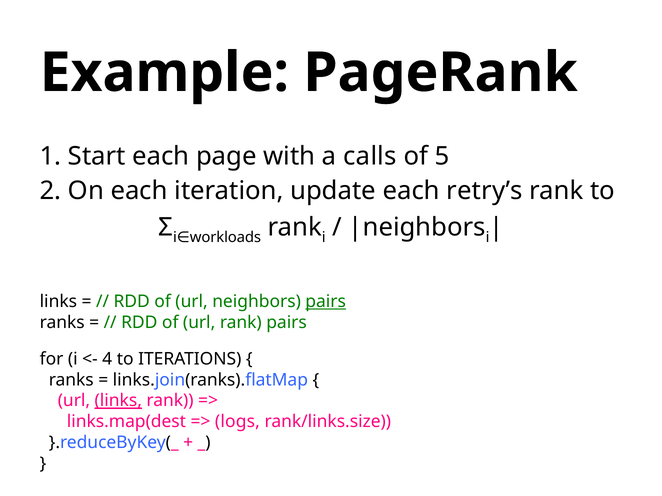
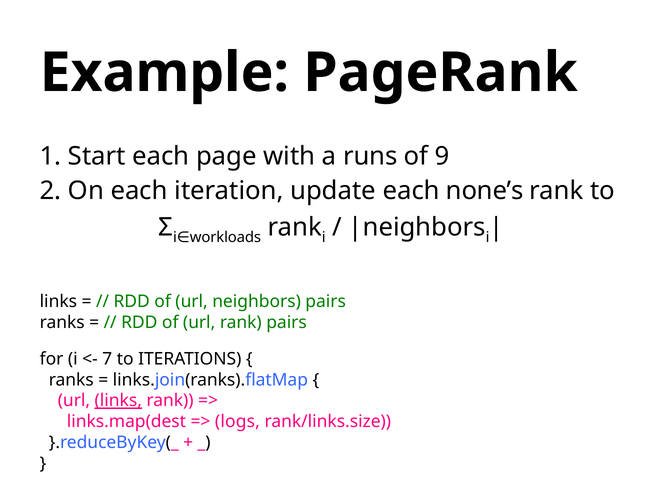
calls: calls -> runs (370, 156)
5: 5 -> 9 (442, 156)
retry’s: retry’s -> none’s (485, 191)
pairs underline: present -> none (326, 302)
4: 4 -> 7 (107, 359)
